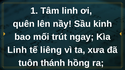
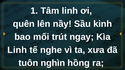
liêng: liêng -> nghe (51, 50)
thánh: thánh -> nghìn (53, 63)
